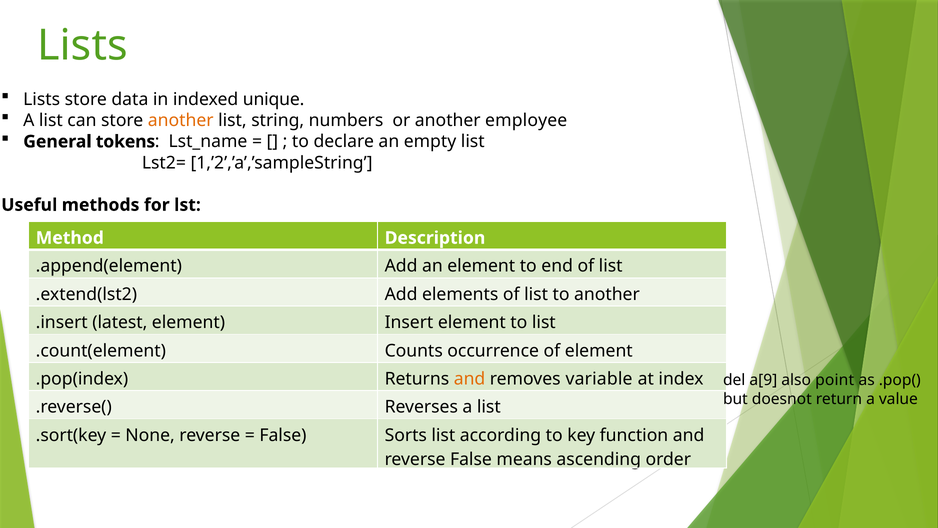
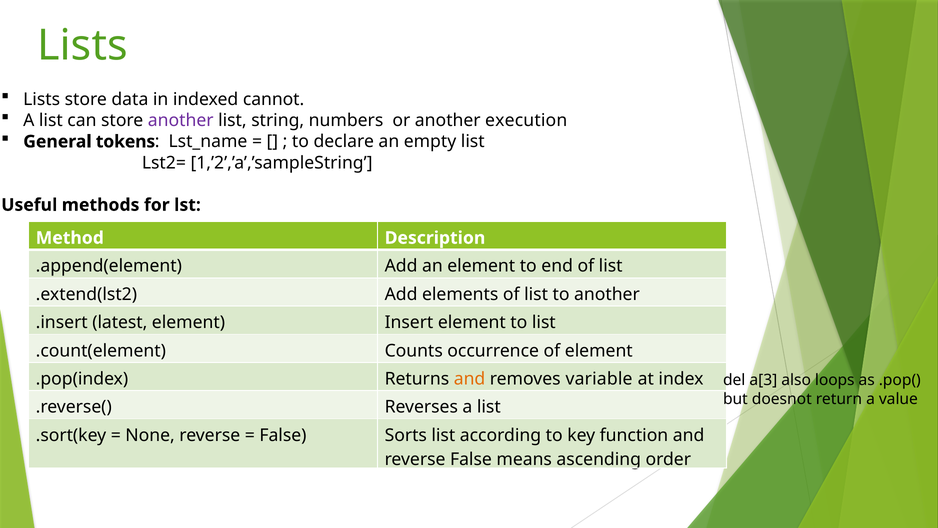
unique: unique -> cannot (274, 99)
another colour: orange -> purple (181, 120)
employee: employee -> execution (526, 120)
a[9: a[9 -> a[3 (763, 380)
point: point -> loops (835, 380)
